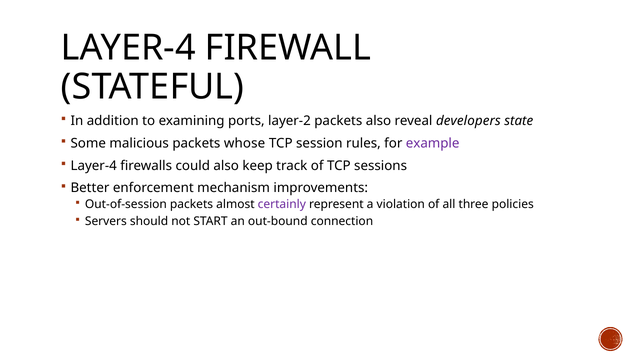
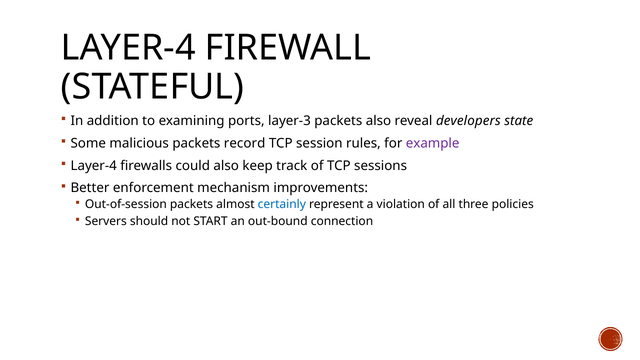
layer-2: layer-2 -> layer-3 (289, 121)
whose: whose -> record (245, 143)
certainly colour: purple -> blue (282, 204)
